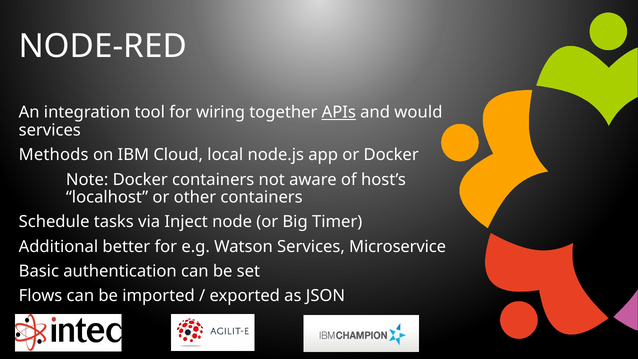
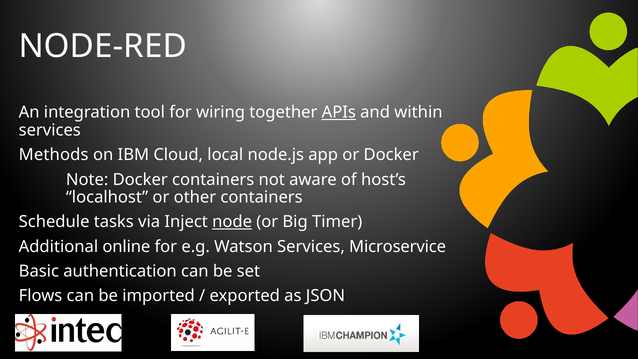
would: would -> within (418, 112)
node underline: none -> present (232, 222)
better: better -> online (126, 246)
